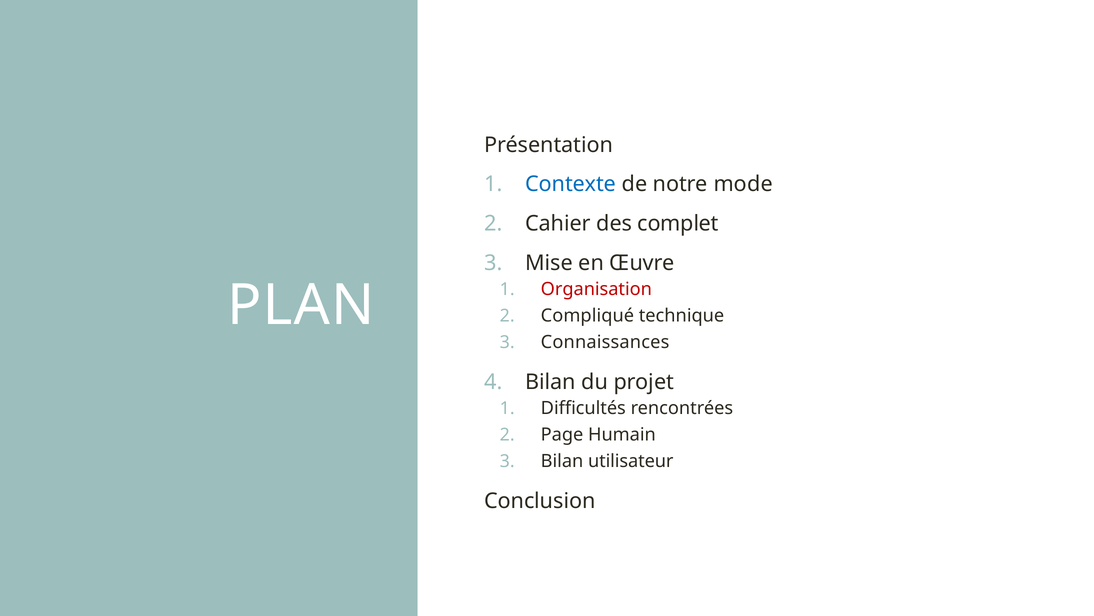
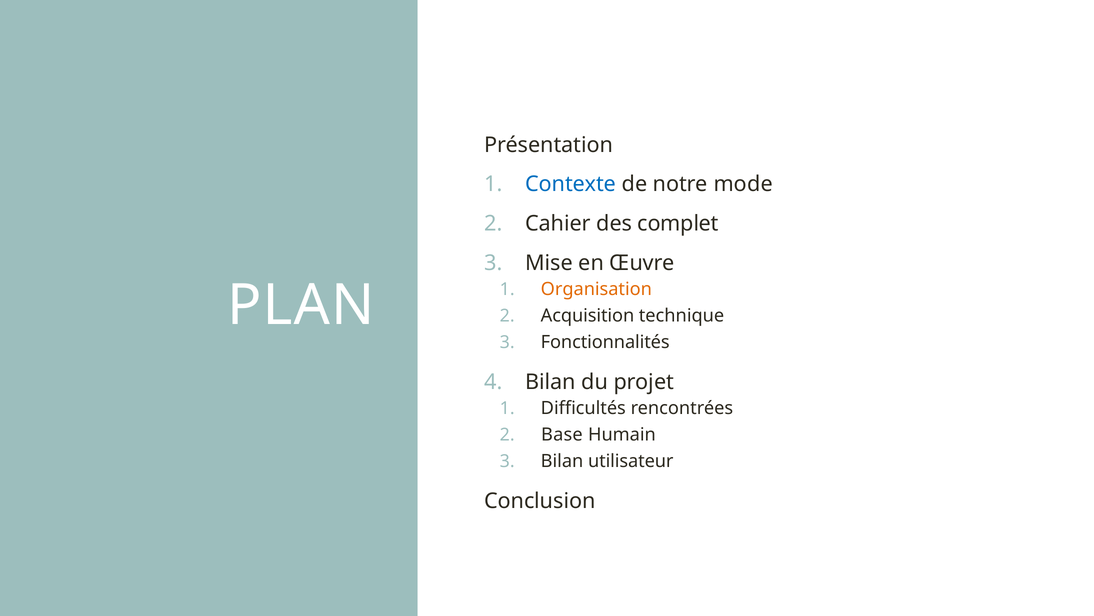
Organisation colour: red -> orange (596, 289)
Compliqué: Compliqué -> Acquisition (588, 315)
Connaissances: Connaissances -> Fonctionnalités (605, 342)
Page: Page -> Base (562, 434)
